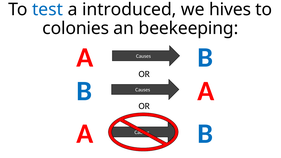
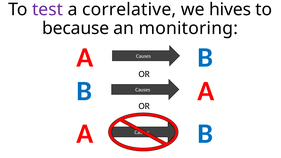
test colour: blue -> purple (48, 9)
introduced: introduced -> correlative (129, 9)
colonies: colonies -> because (76, 28)
beekeeping: beekeeping -> monitoring (188, 28)
